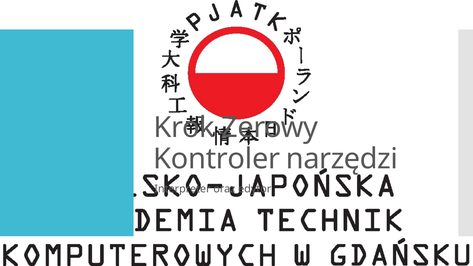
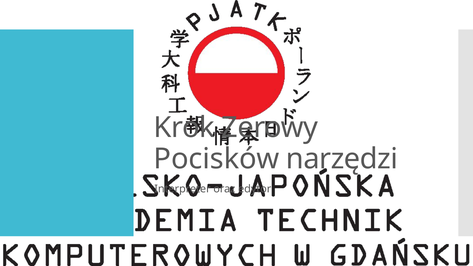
Kontroler: Kontroler -> Pocisków (217, 159)
